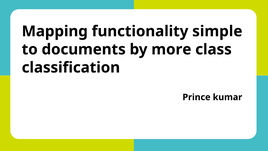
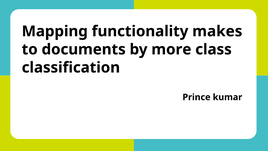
simple: simple -> makes (217, 31)
